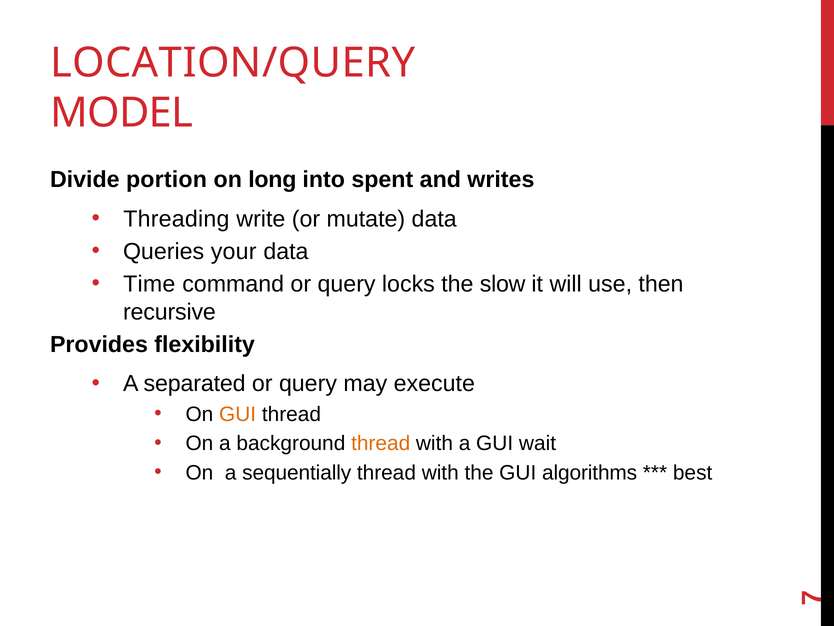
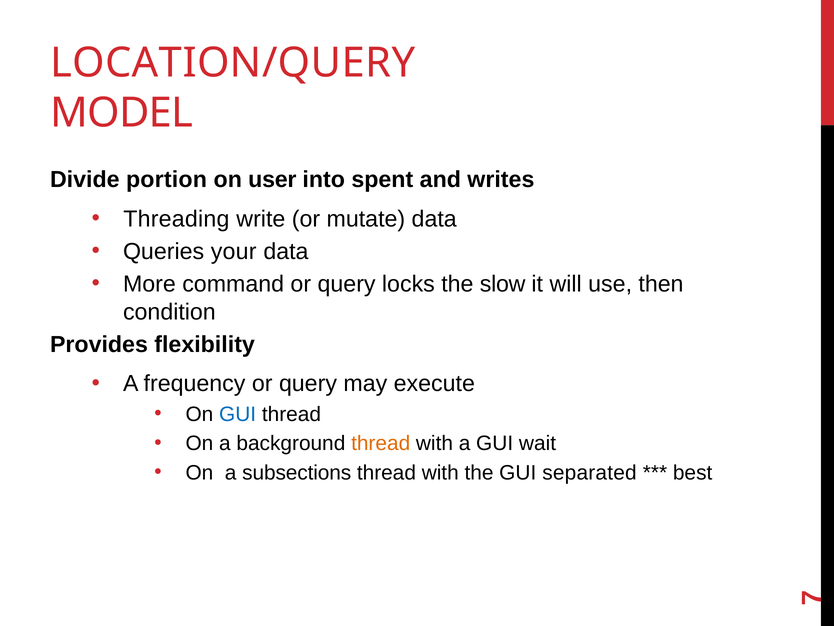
long: long -> user (272, 180)
Time: Time -> More (149, 284)
recursive: recursive -> condition (169, 312)
separated: separated -> frequency (195, 383)
GUI colour: orange -> blue (238, 414)
sequentially: sequentially -> subsections (297, 472)
algorithms: algorithms -> separated (589, 472)
